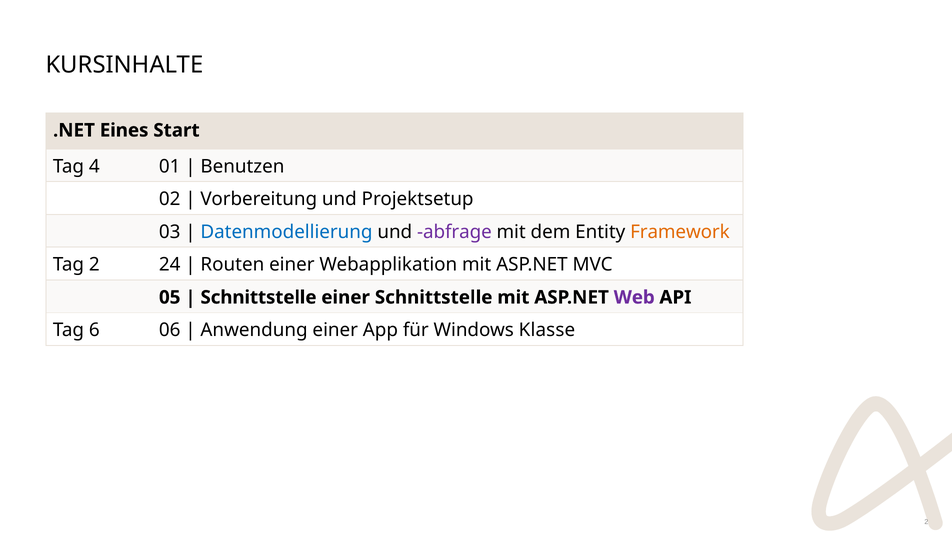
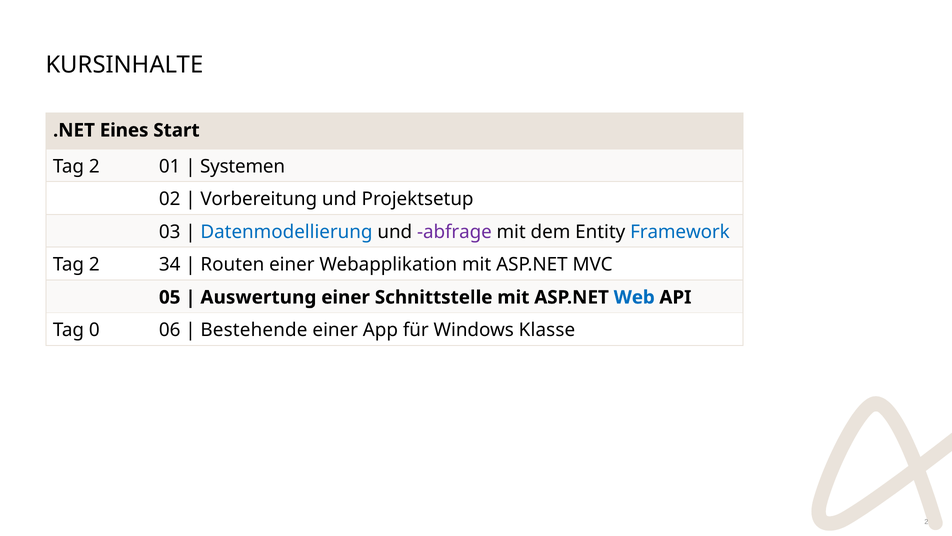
4: 4 -> 2 (94, 166)
Benutzen: Benutzen -> Systemen (243, 166)
Framework colour: orange -> blue (680, 232)
24: 24 -> 34 (170, 264)
Schnittstelle: Schnittstelle -> Auswertung (258, 297)
Web colour: purple -> blue (634, 297)
6: 6 -> 0 (94, 330)
Anwendung: Anwendung -> Bestehende (254, 330)
